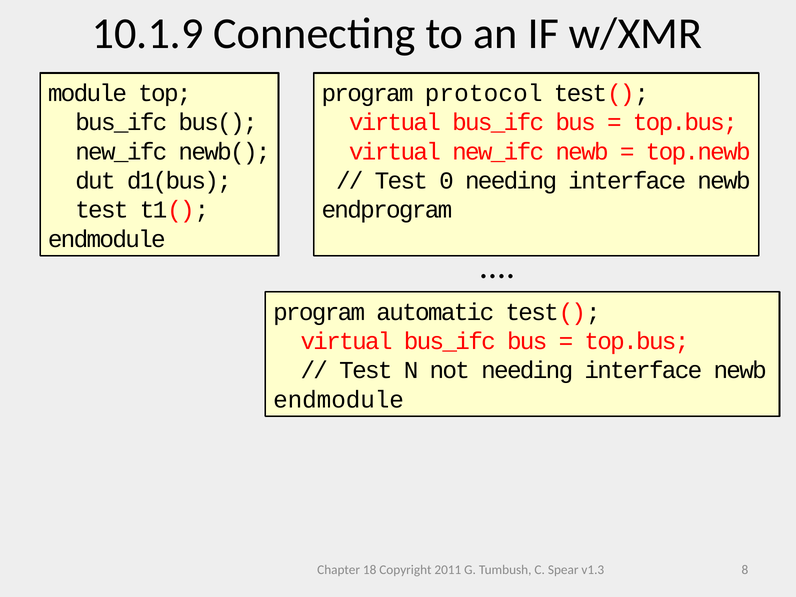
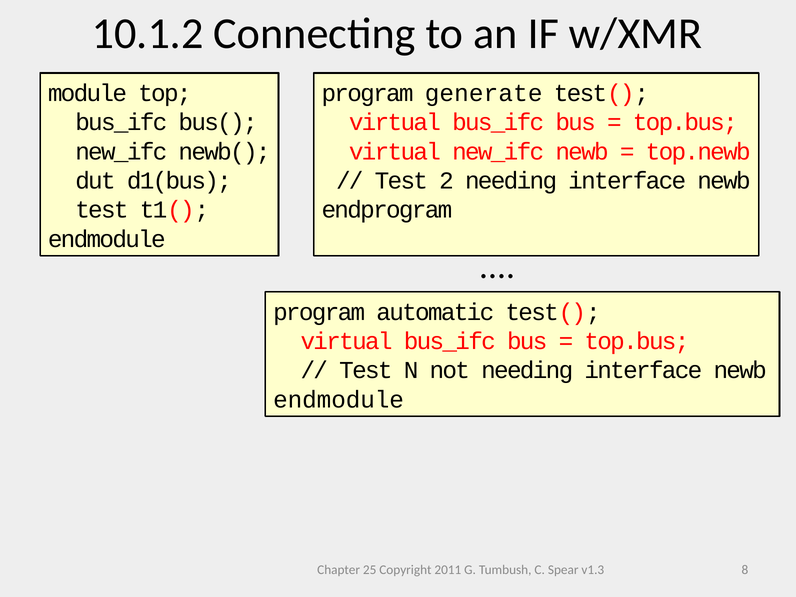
10.1.9: 10.1.9 -> 10.1.2 (148, 34)
protocol: protocol -> generate (484, 93)
0: 0 -> 2 (446, 181)
18: 18 -> 25 (370, 570)
